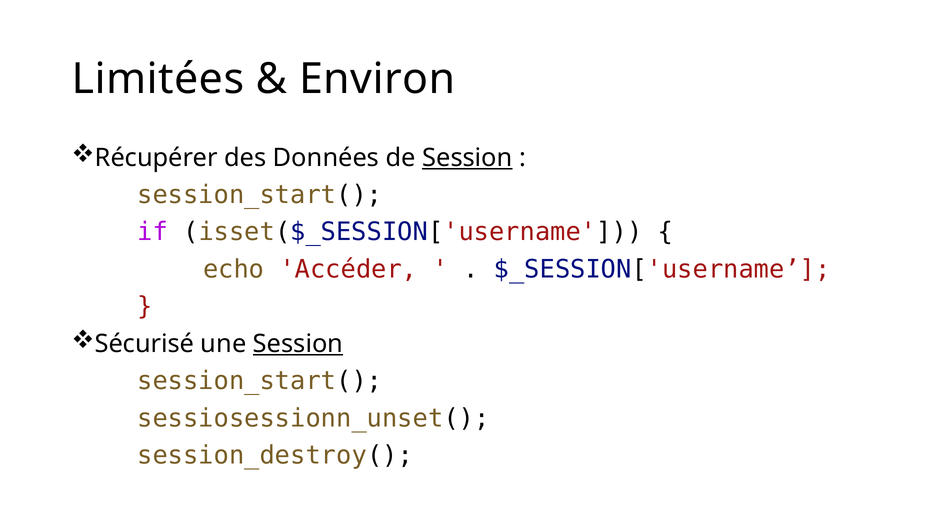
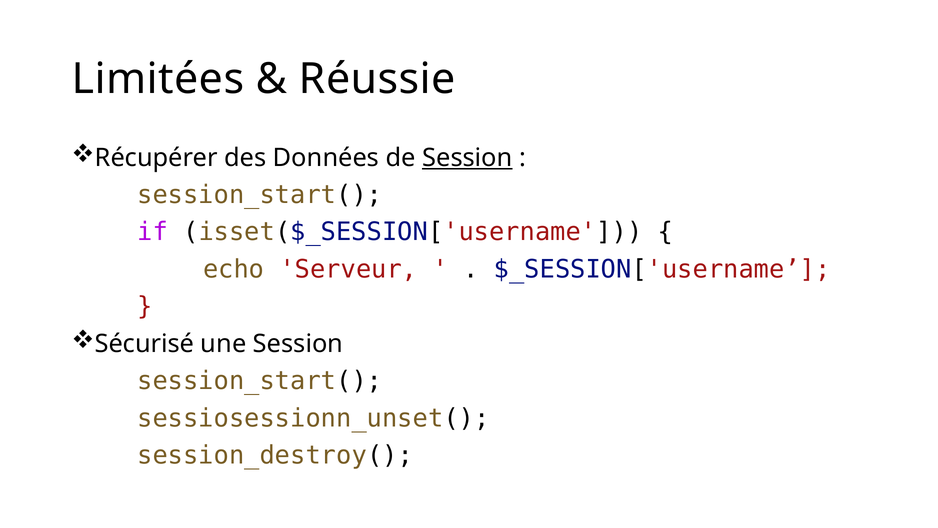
Environ: Environ -> Réussie (377, 79)
Accéder: Accéder -> Serveur (348, 269)
Session underline: present -> none (298, 344)
